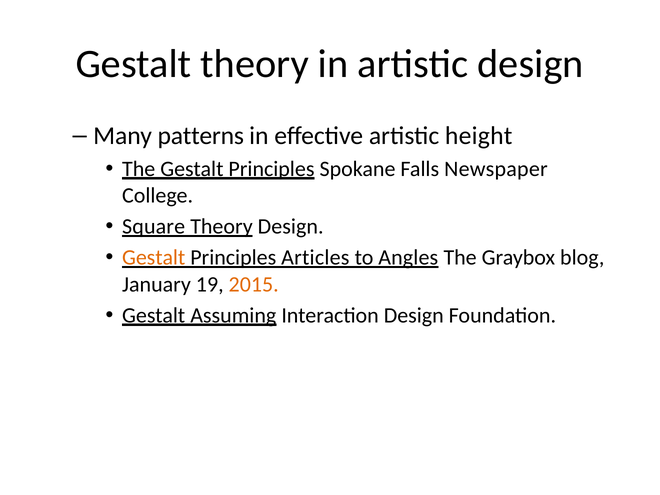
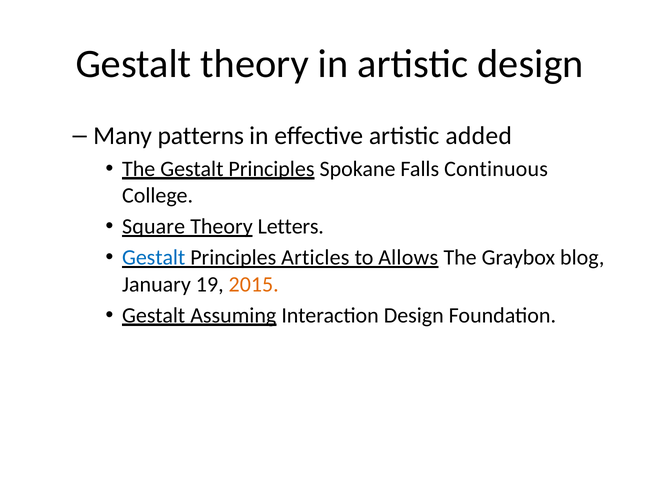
height: height -> added (479, 136)
Newspaper: Newspaper -> Continuous (496, 169)
Theory Design: Design -> Letters (291, 226)
Gestalt colour: orange -> blue (154, 258)
Angles: Angles -> Allows (408, 258)
